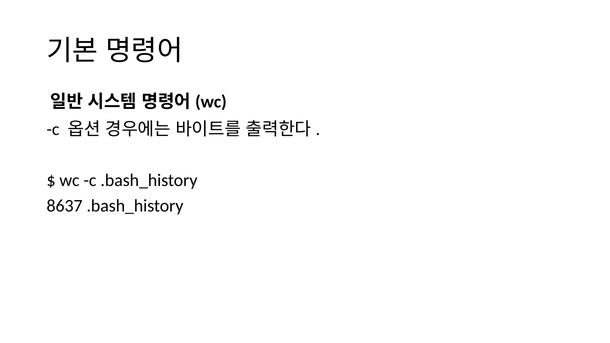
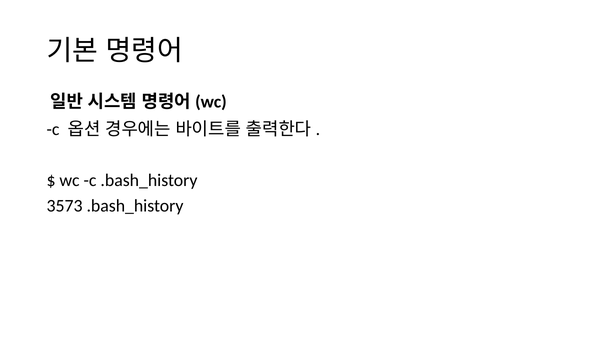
8637: 8637 -> 3573 (65, 206)
